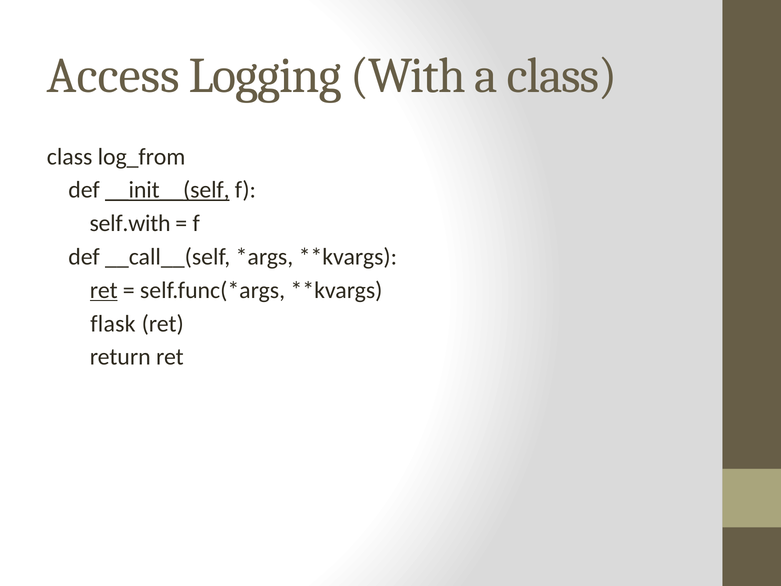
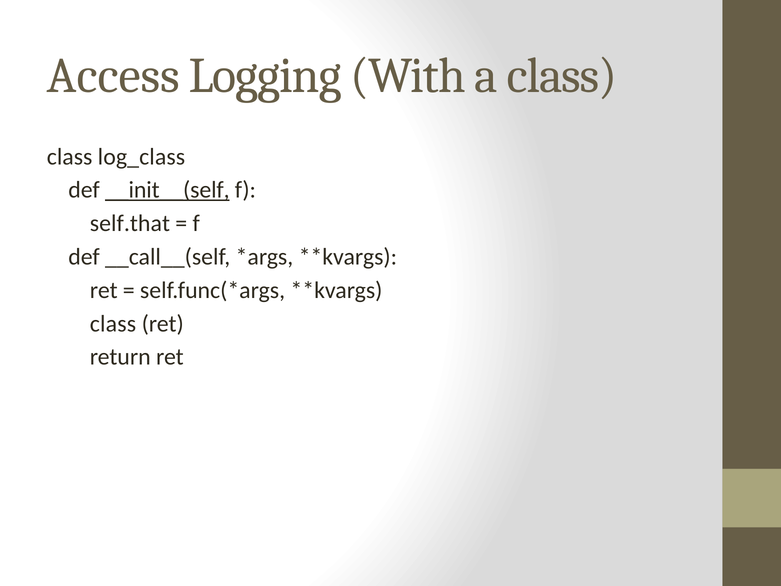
log_from: log_from -> log_class (141, 157)
self.with: self.with -> self.that (130, 223)
ret underline: present -> none (104, 290)
flask: flask -> class (113, 324)
